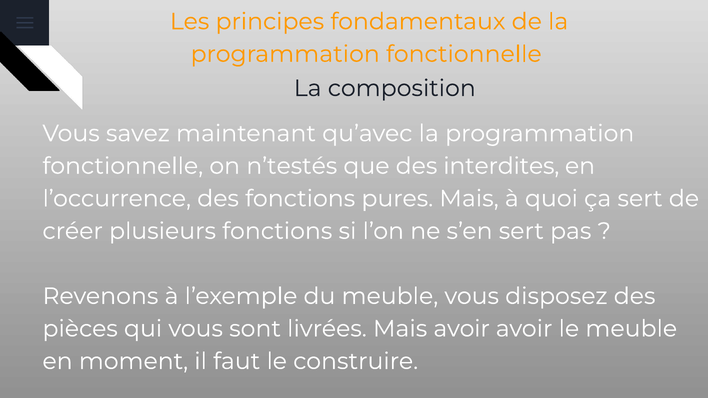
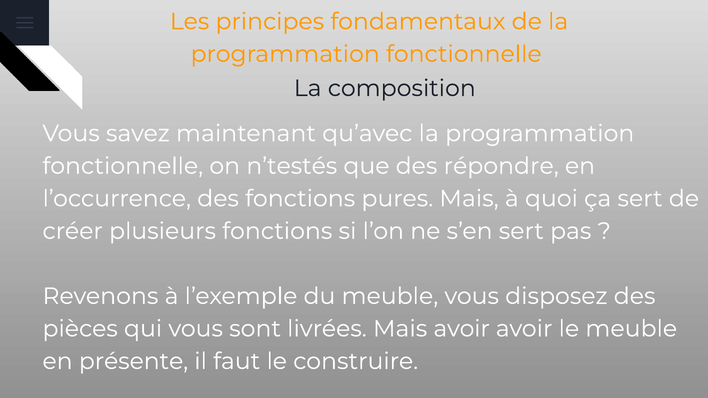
interdites: interdites -> répondre (501, 166)
moment: moment -> présente (133, 361)
